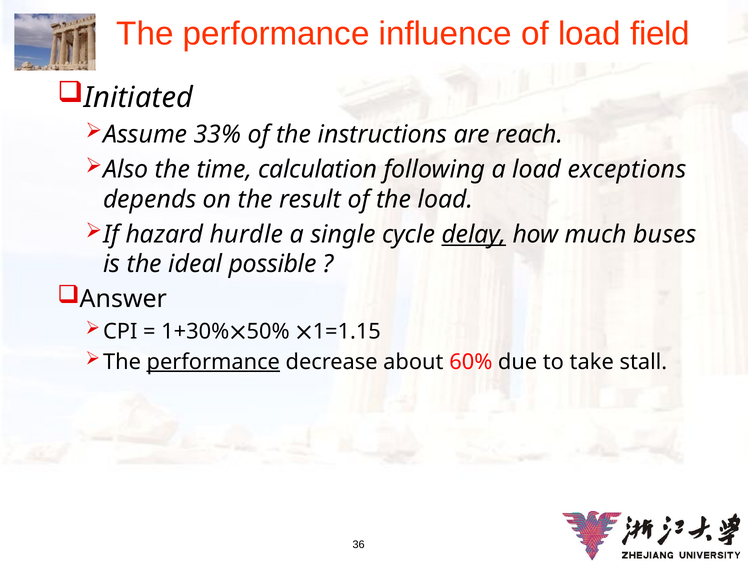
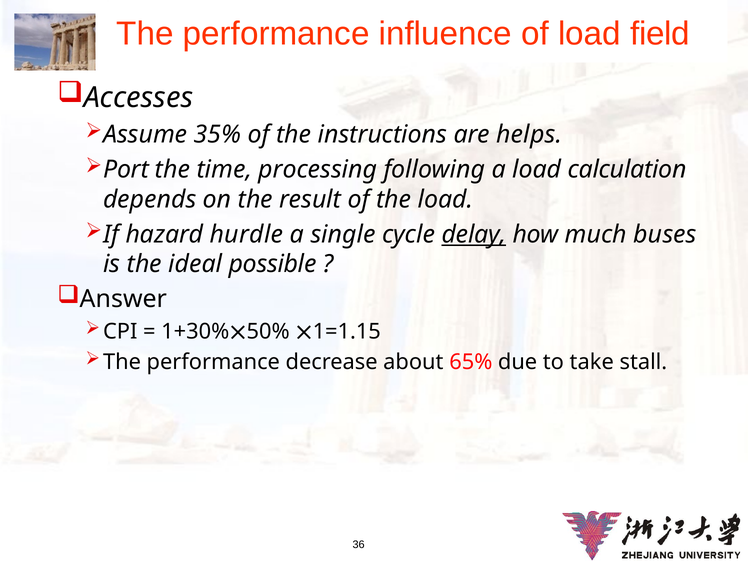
Initiated: Initiated -> Accesses (138, 98)
33%: 33% -> 35% (217, 135)
reach: reach -> helps (529, 135)
Also: Also -> Port (126, 170)
calculation: calculation -> processing (318, 170)
exceptions: exceptions -> calculation (627, 170)
performance underline: present -> none (213, 362)
60%: 60% -> 65% (471, 362)
